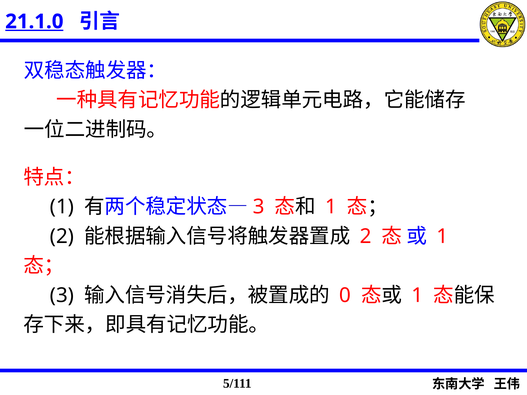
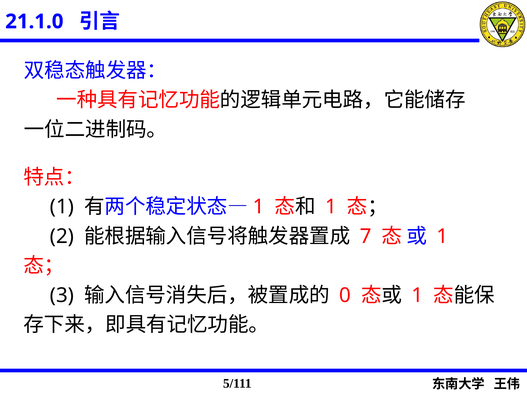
21.1.0 underline: present -> none (34, 22)
3: 3 -> 1 (259, 207)
2: 2 -> 7 (366, 236)
